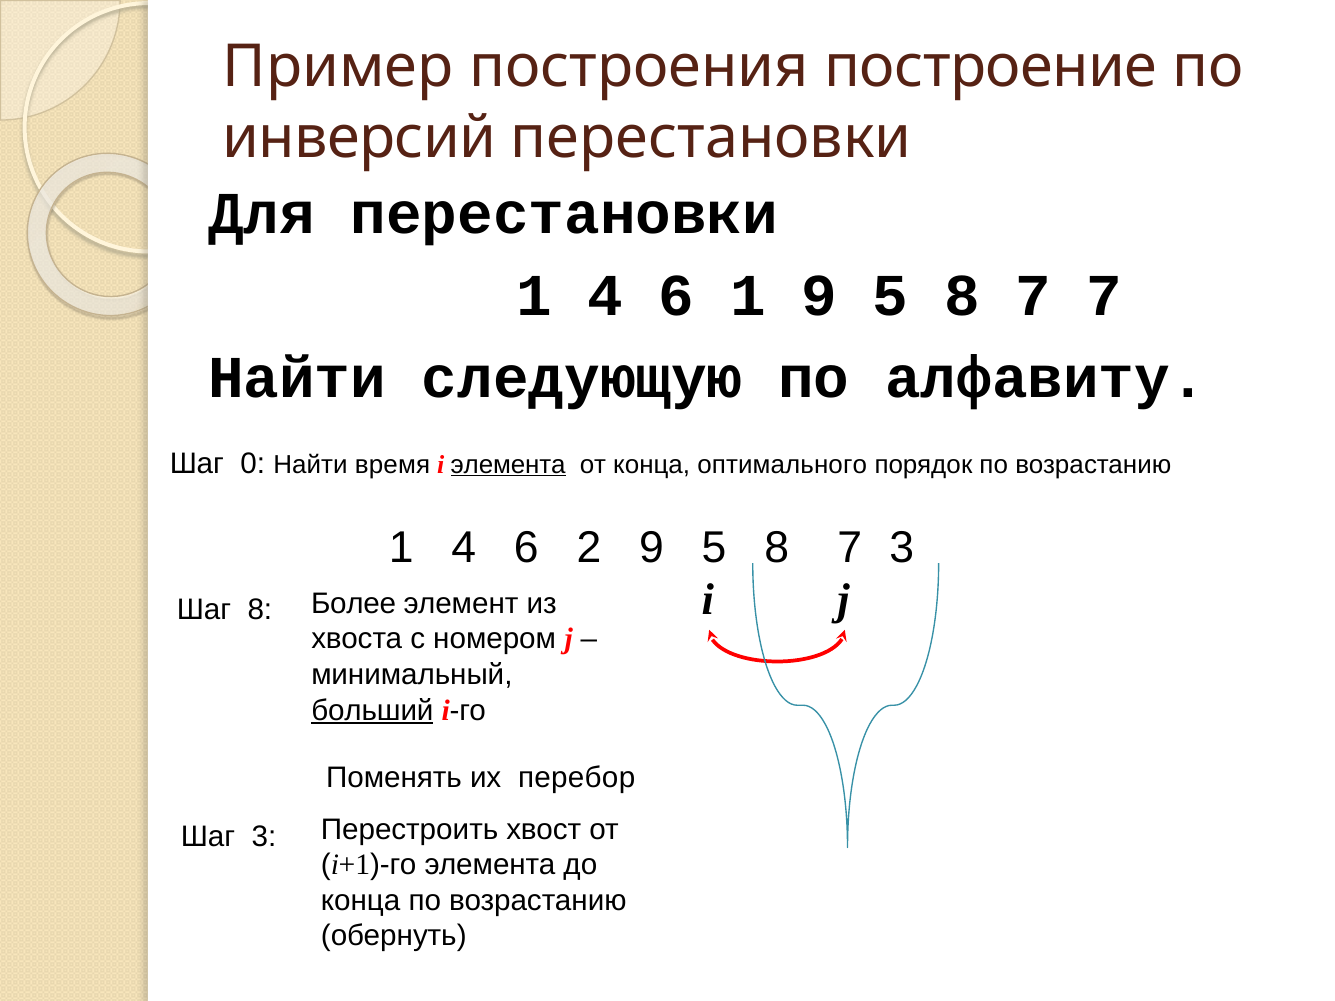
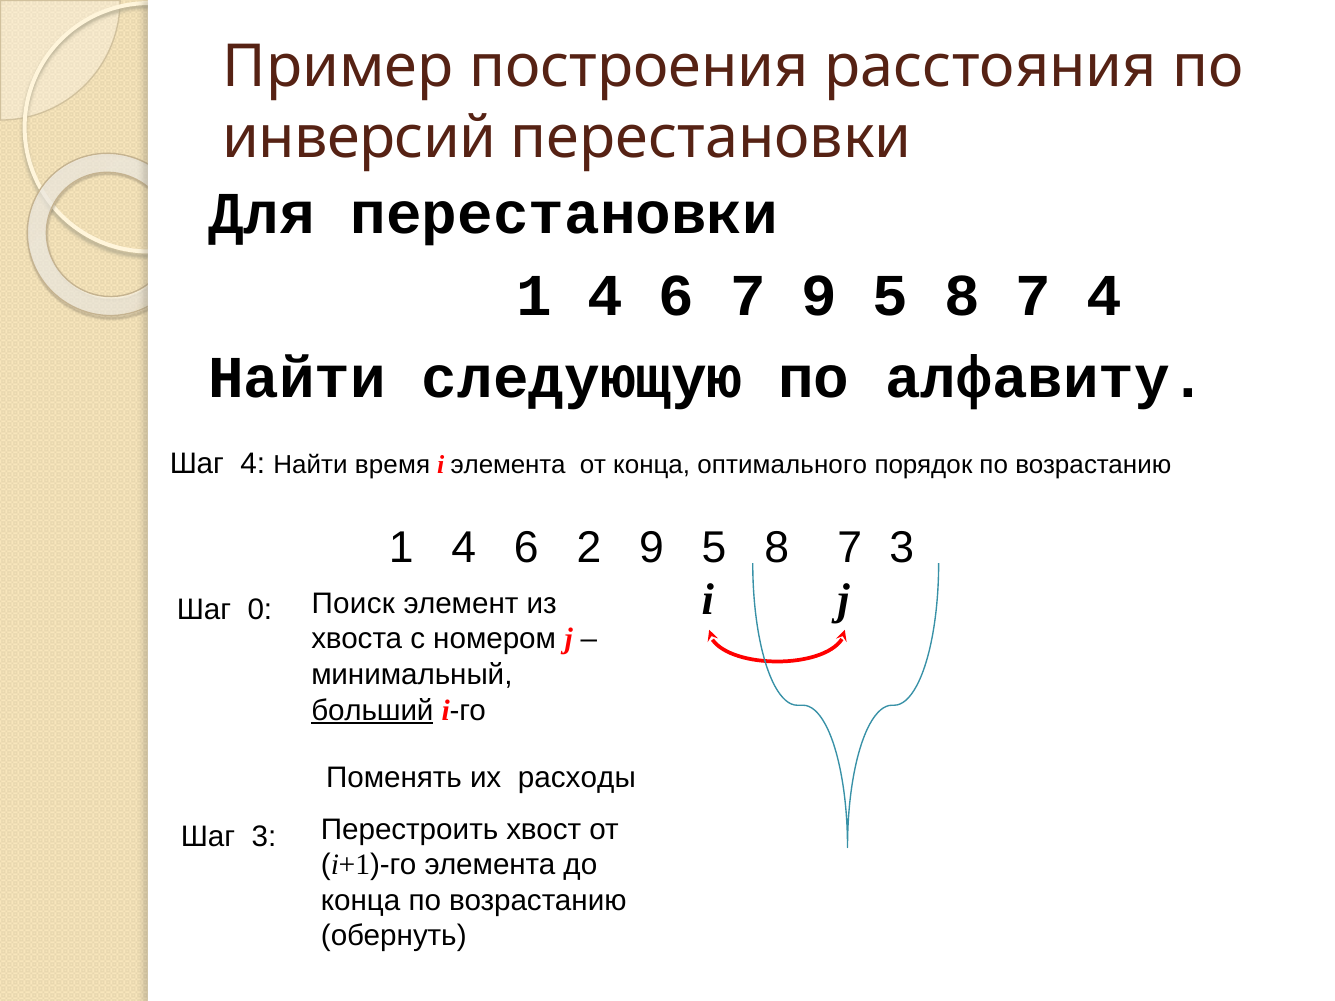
построение: построение -> расстояния (991, 67)
6 1: 1 -> 7 (748, 296)
7 7: 7 -> 4 (1104, 296)
Шаг 0: 0 -> 4 (253, 463)
элемента underline: present -> none (508, 465)
Более: Более -> Поиск (353, 604)
Шаг 8: 8 -> 0 (260, 609)
перебор: перебор -> расходы (577, 778)
